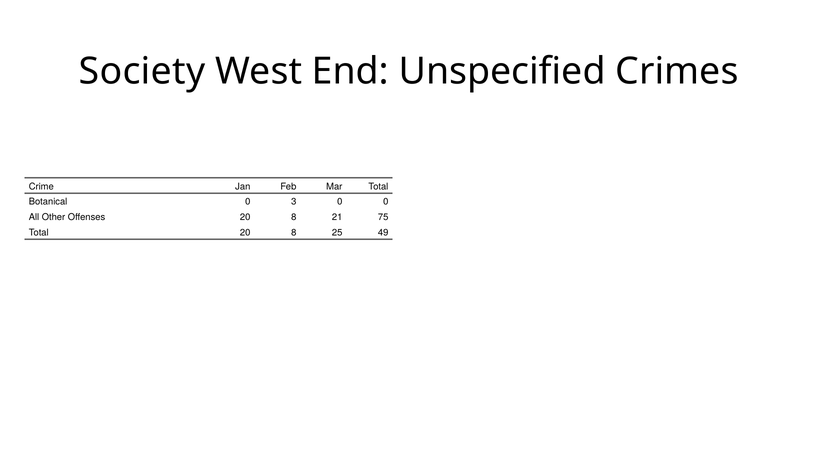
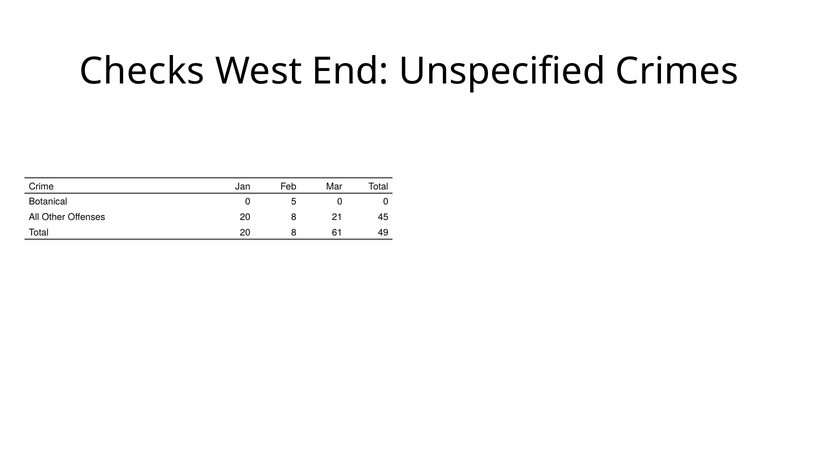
Society: Society -> Checks (142, 72)
3: 3 -> 5 (294, 202)
75: 75 -> 45 (383, 217)
25: 25 -> 61 (337, 233)
